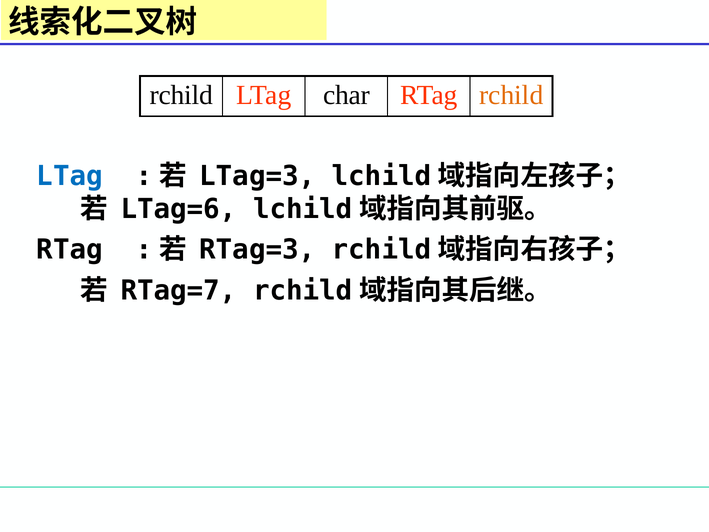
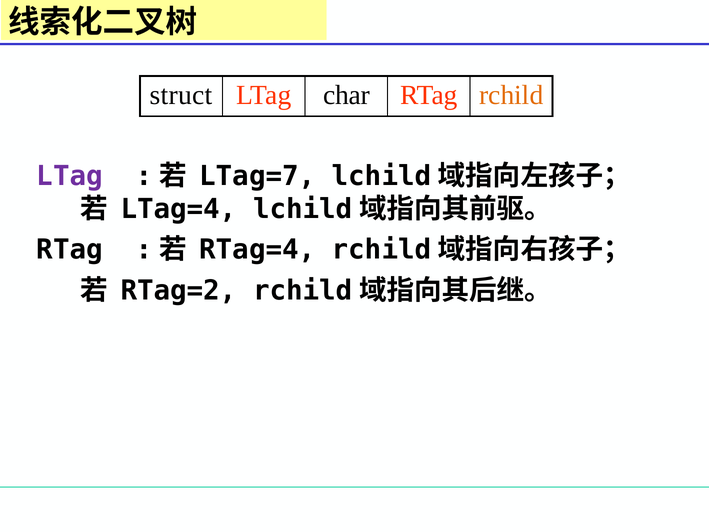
rchild: rchild -> struct (181, 95)
LTag colour: blue -> purple (70, 176)
LTag=3: LTag=3 -> LTag=7 (257, 176)
LTag=6: LTag=6 -> LTag=4 (179, 209)
RTag=3: RTag=3 -> RTag=4 (257, 249)
RTag=7: RTag=7 -> RTag=2 (179, 290)
